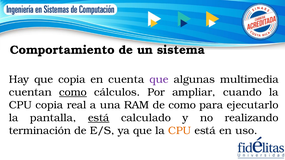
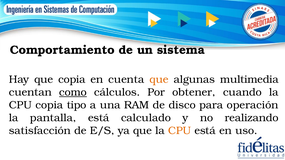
que colour: purple -> orange (159, 79)
ampliar: ampliar -> obtener (194, 92)
real: real -> tipo (77, 105)
de como: como -> disco (182, 105)
ejecutarlo: ejecutarlo -> operación (253, 105)
está underline: present -> none (99, 118)
terminación: terminación -> satisfacción (40, 131)
